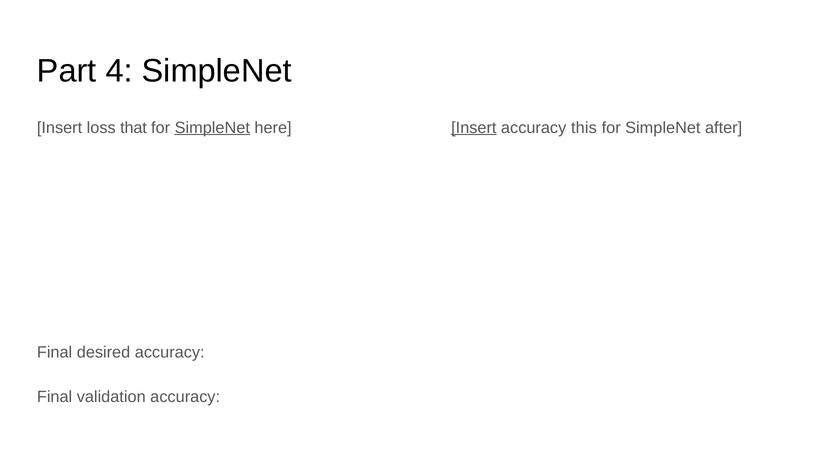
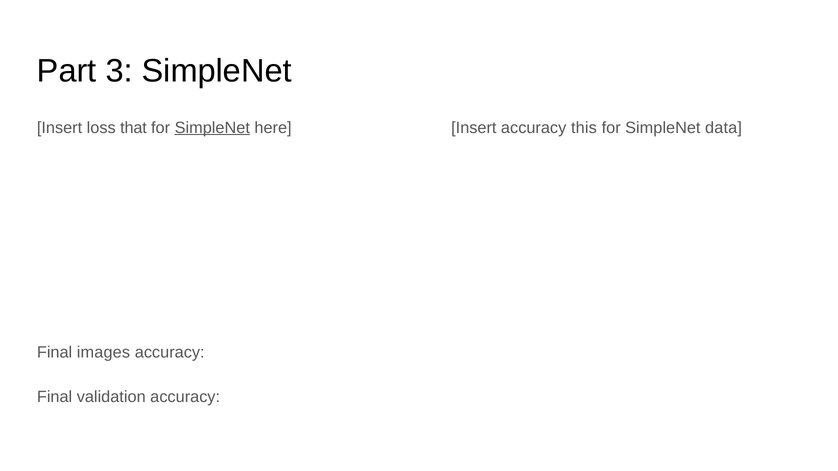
4: 4 -> 3 (119, 71)
Insert underline: present -> none (474, 128)
after: after -> data (724, 128)
desired: desired -> images (103, 352)
